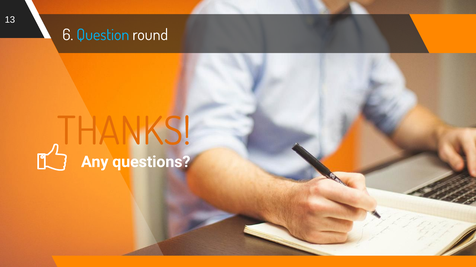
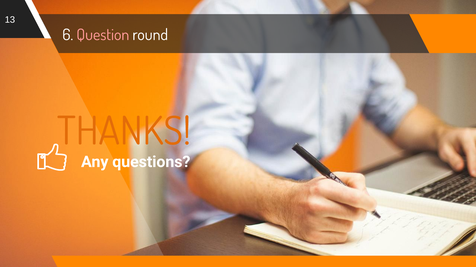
Question colour: light blue -> pink (103, 35)
